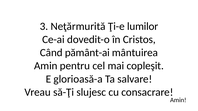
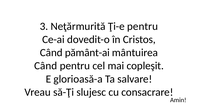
Ţi-e lumilor: lumilor -> pentru (143, 26)
Amin: Amin -> Când (46, 66)
